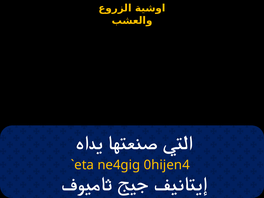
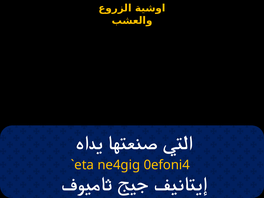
0hijen4: 0hijen4 -> 0efoni4 (167, 165)
